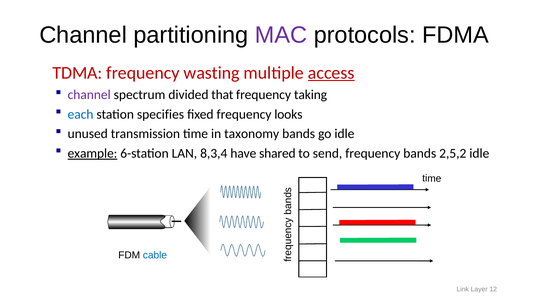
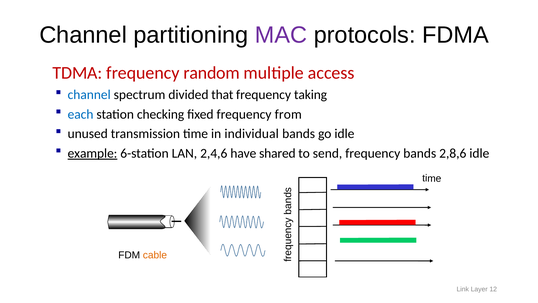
wasting: wasting -> random (212, 73)
access underline: present -> none (331, 73)
channel colour: purple -> blue (89, 95)
specifies: specifies -> checking (161, 114)
looks: looks -> from (288, 114)
taxonomy: taxonomy -> individual (252, 134)
8,3,4: 8,3,4 -> 2,4,6 (214, 153)
2,5,2: 2,5,2 -> 2,8,6 (453, 153)
cable colour: blue -> orange (155, 255)
